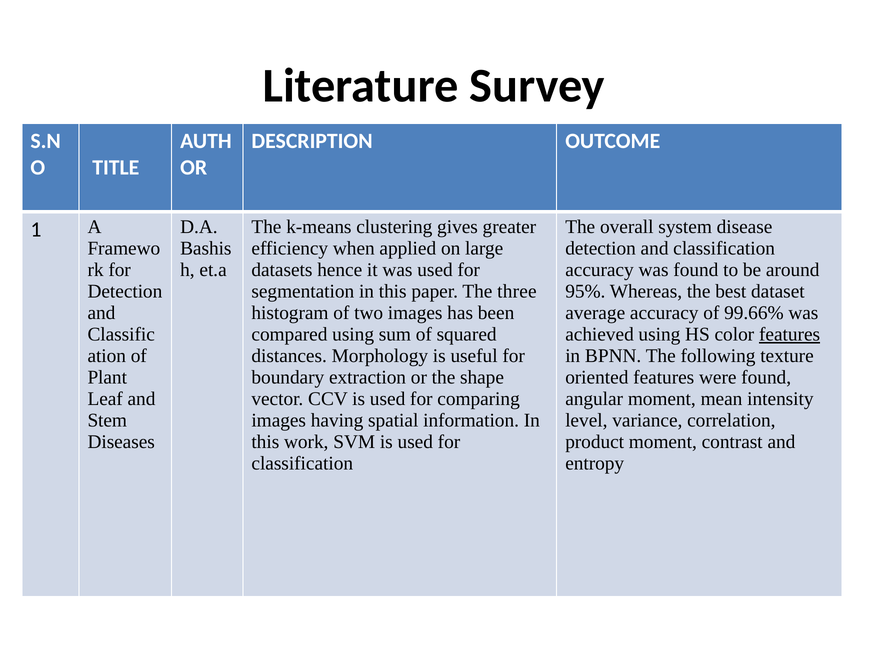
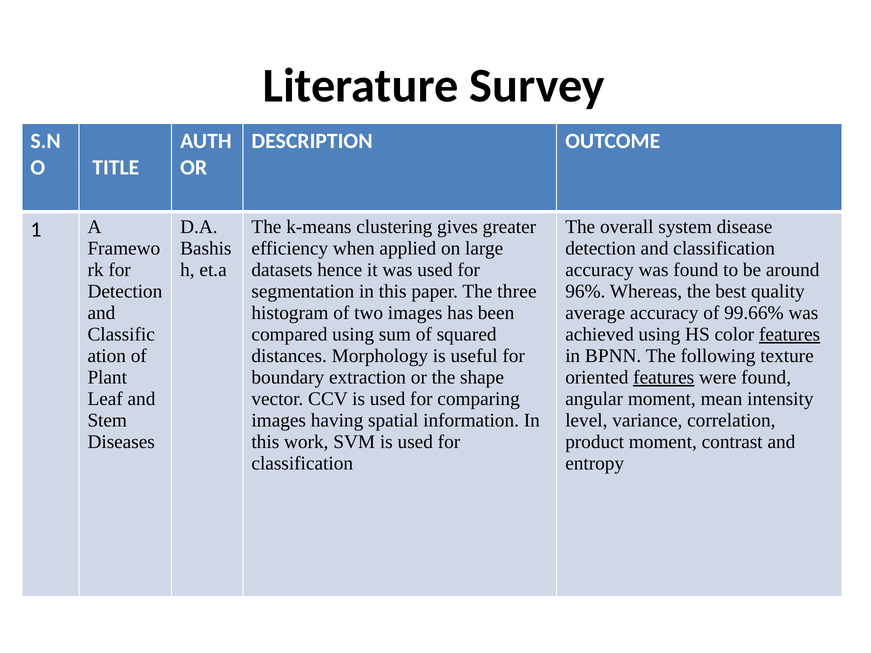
95%: 95% -> 96% (585, 292)
dataset: dataset -> quality (778, 292)
features underline: none -> present (664, 378)
